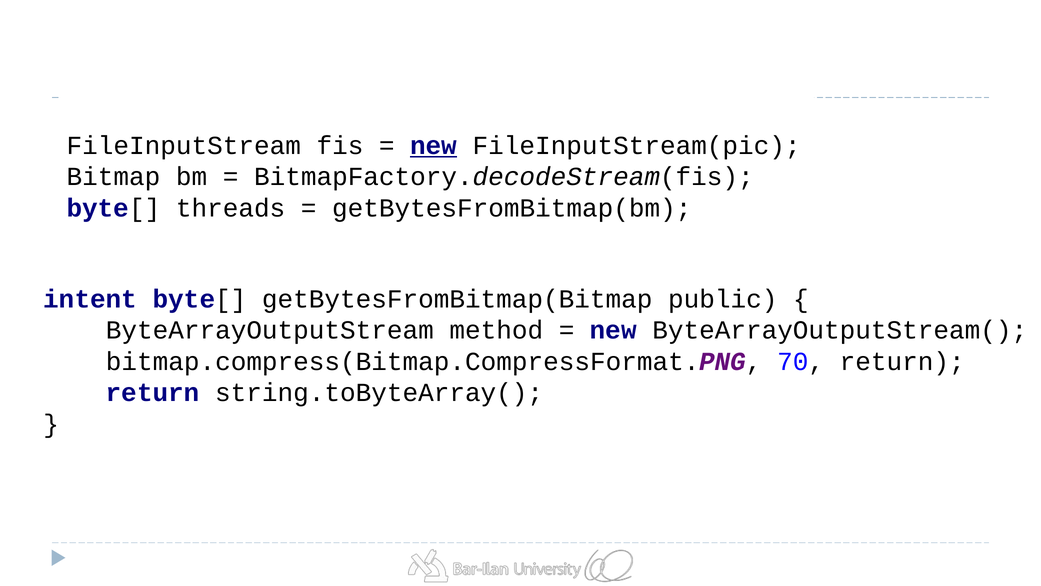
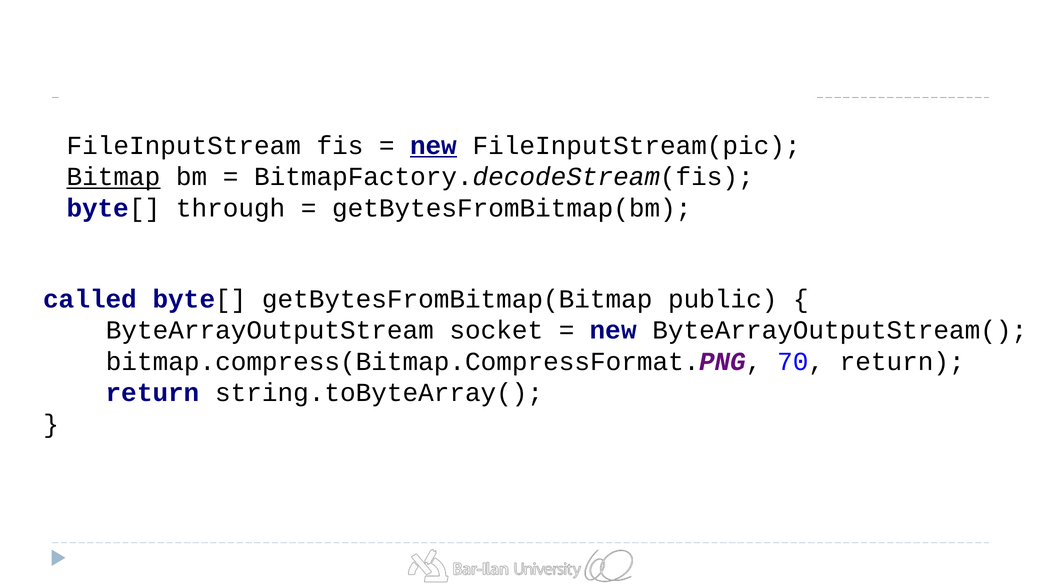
Bitmap underline: none -> present (113, 177)
threads: threads -> through (231, 208)
intent: intent -> called (90, 299)
method: method -> socket (496, 330)
